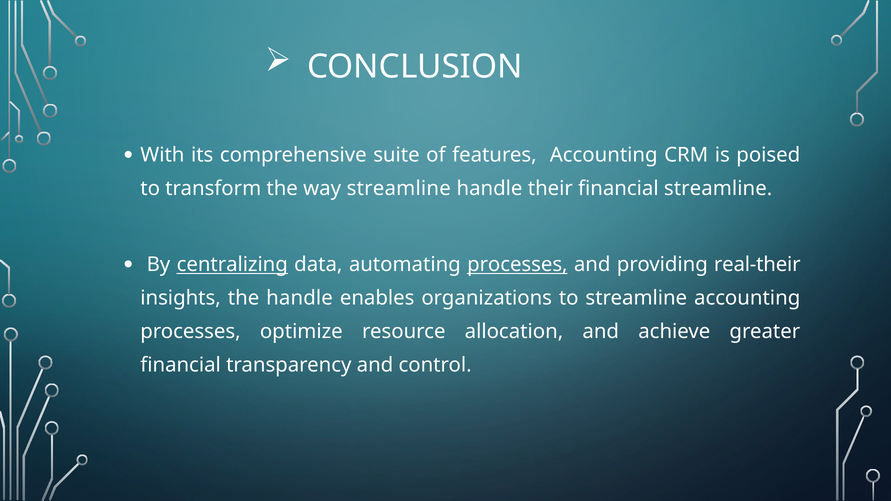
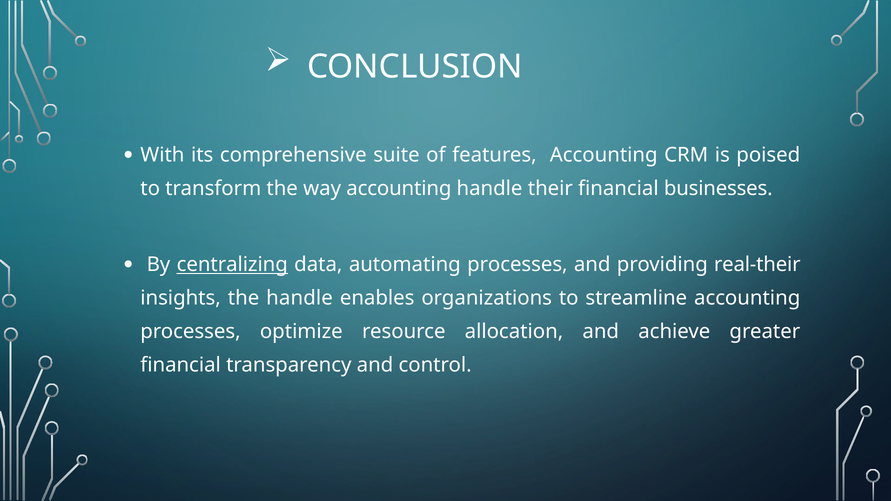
way streamline: streamline -> accounting (399, 189)
financial streamline: streamline -> businesses (718, 189)
processes underline: present -> none (517, 265)
